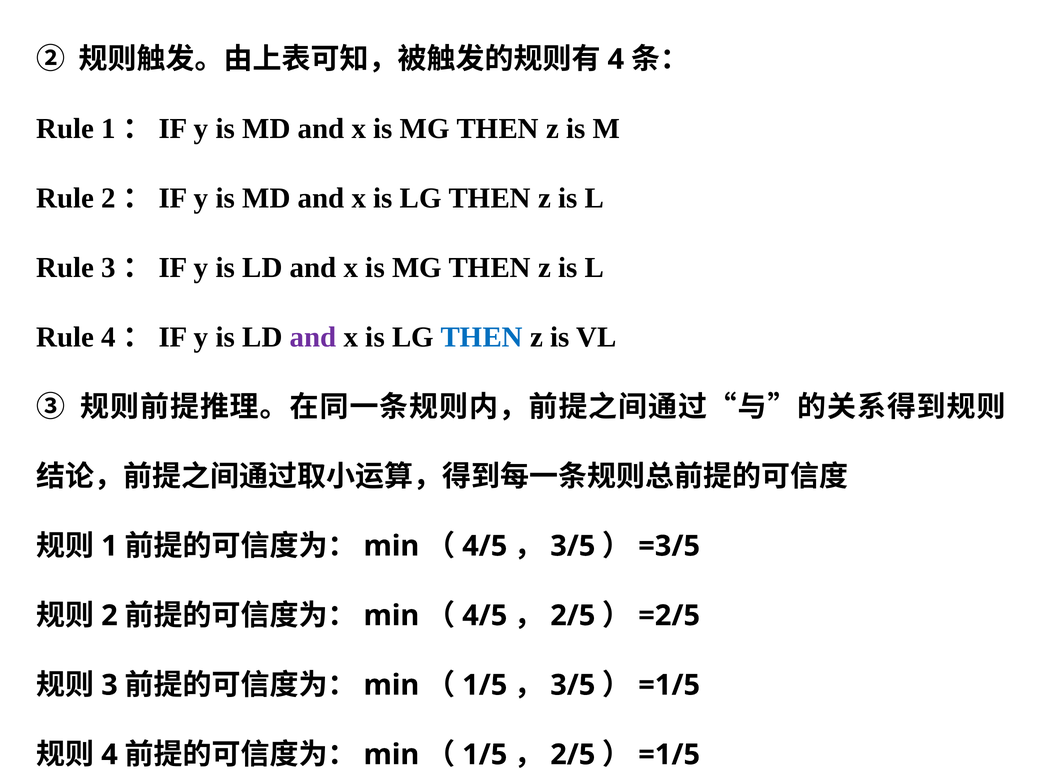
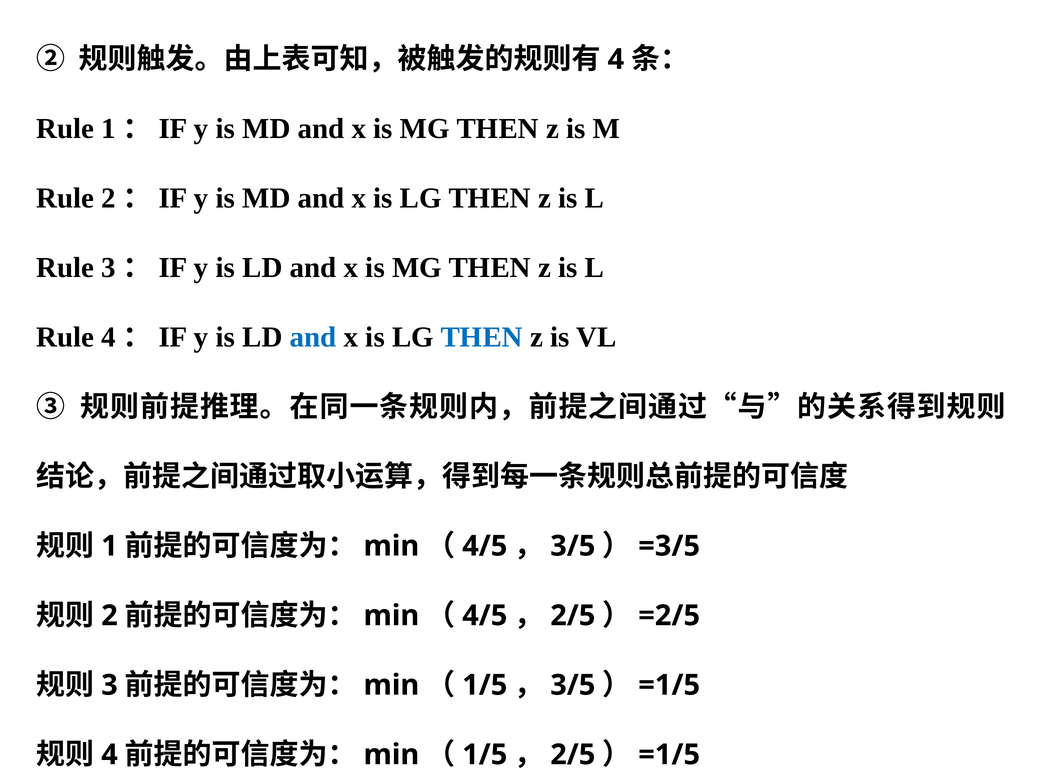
and colour: purple -> blue (313, 337)
